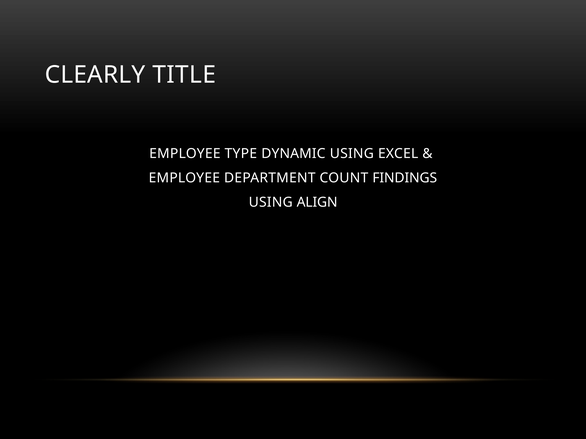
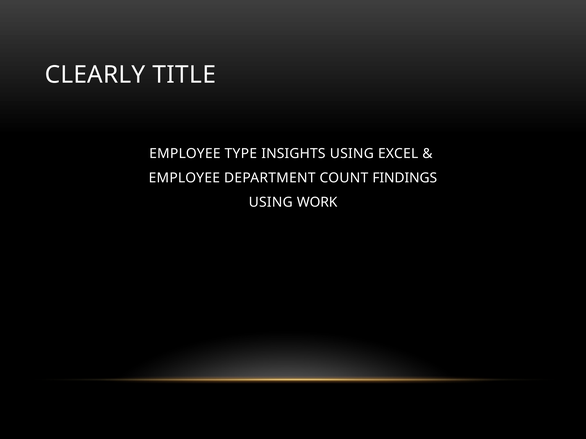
DYNAMIC: DYNAMIC -> INSIGHTS (293, 154)
ALIGN: ALIGN -> WORK (317, 202)
